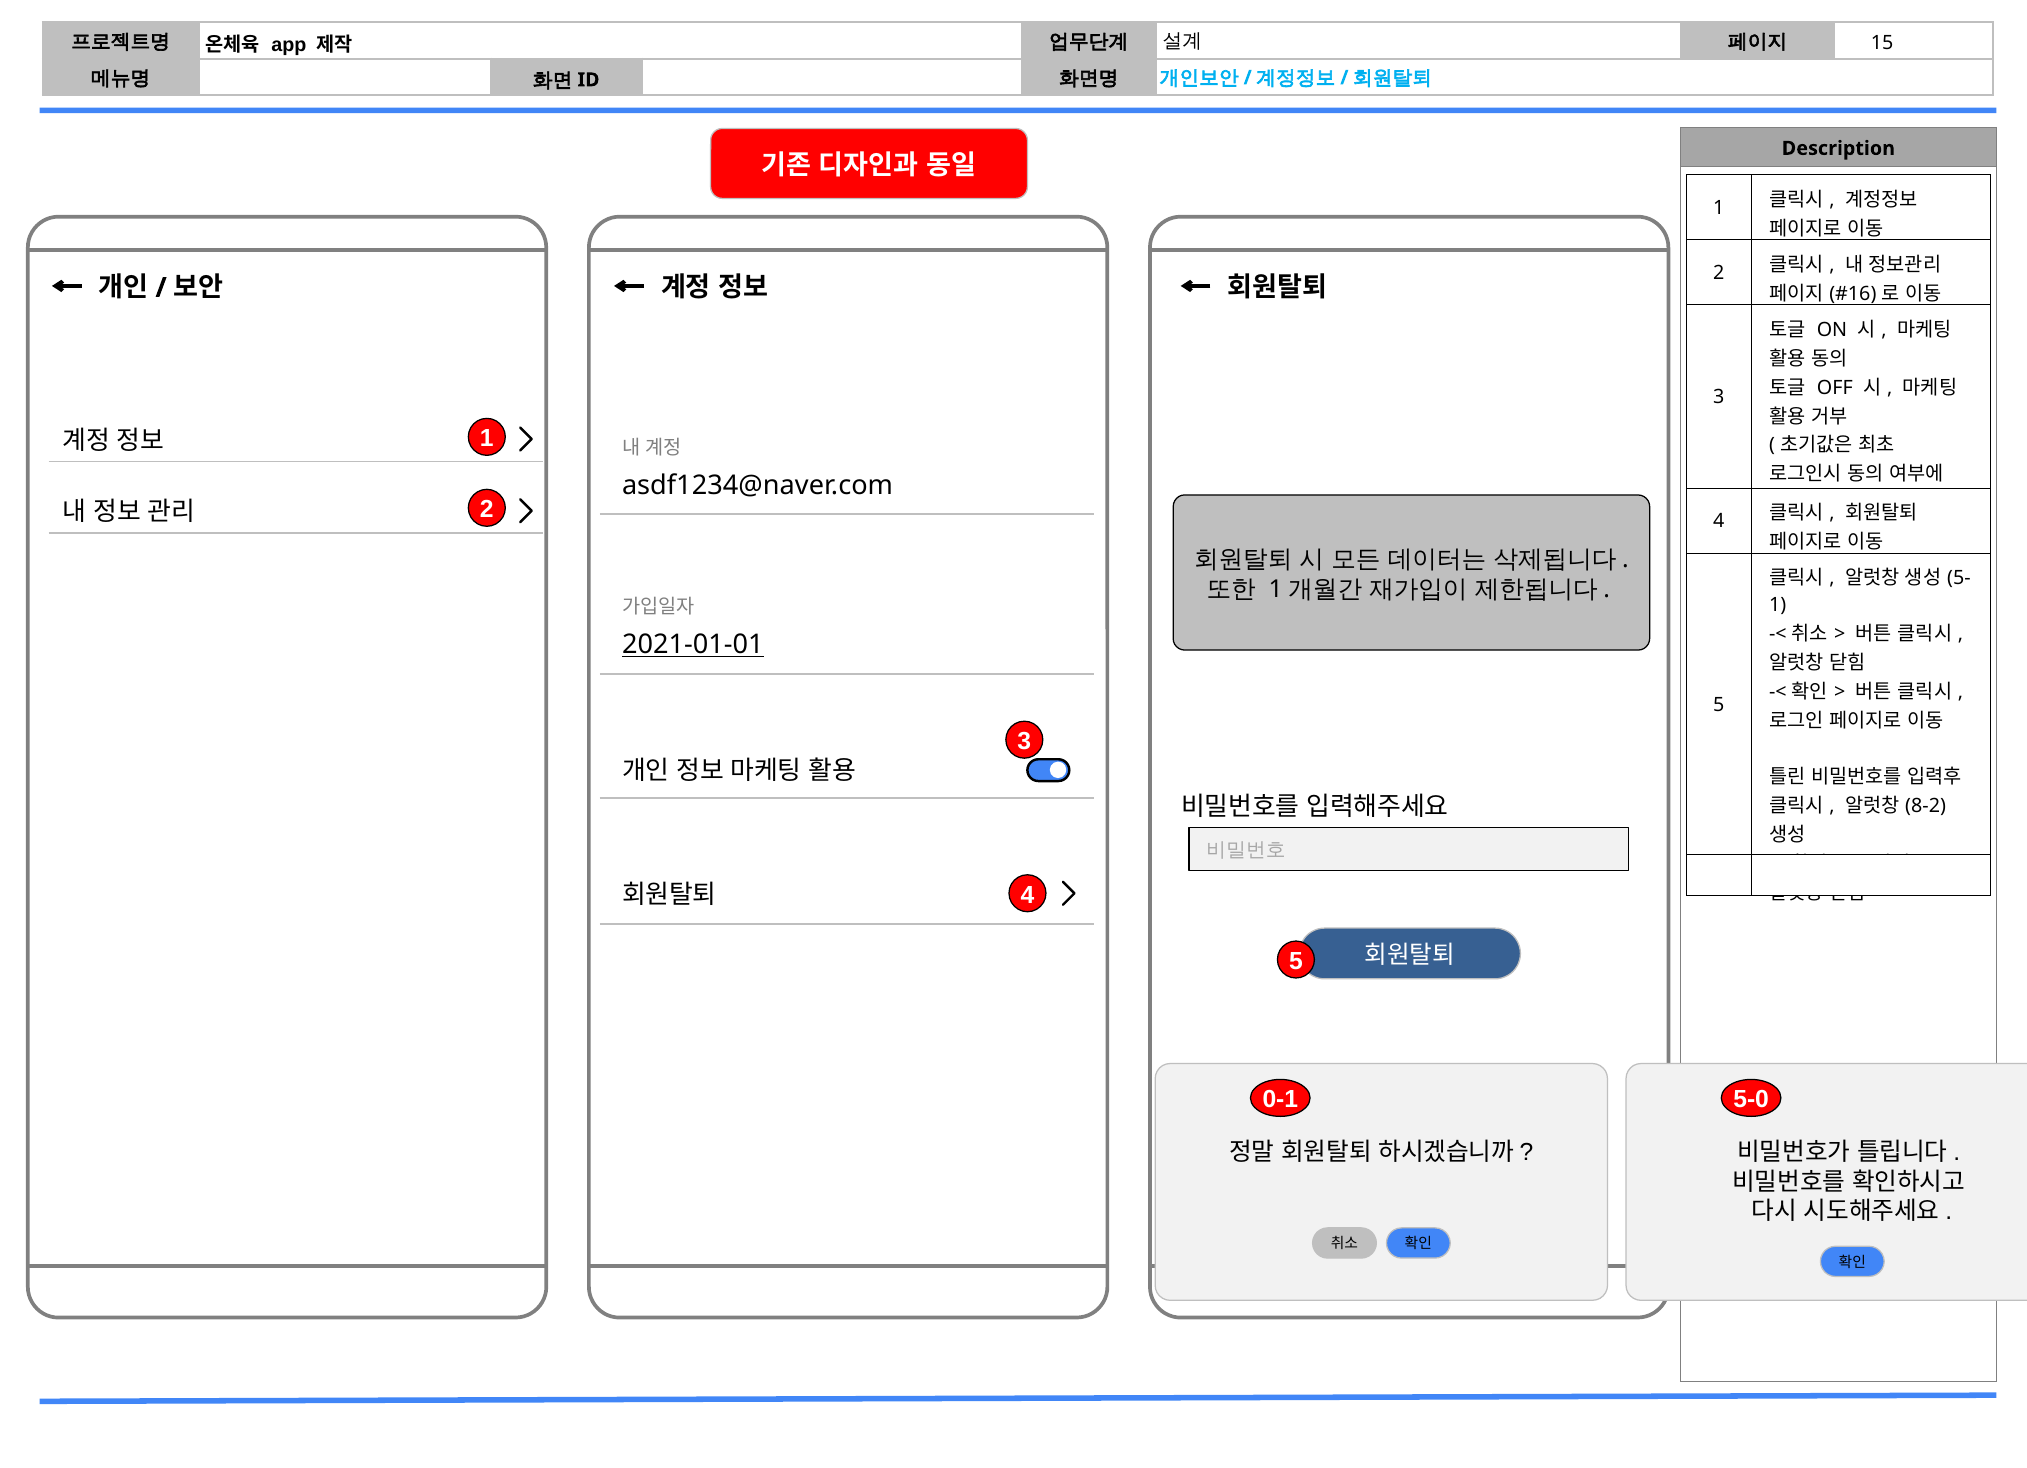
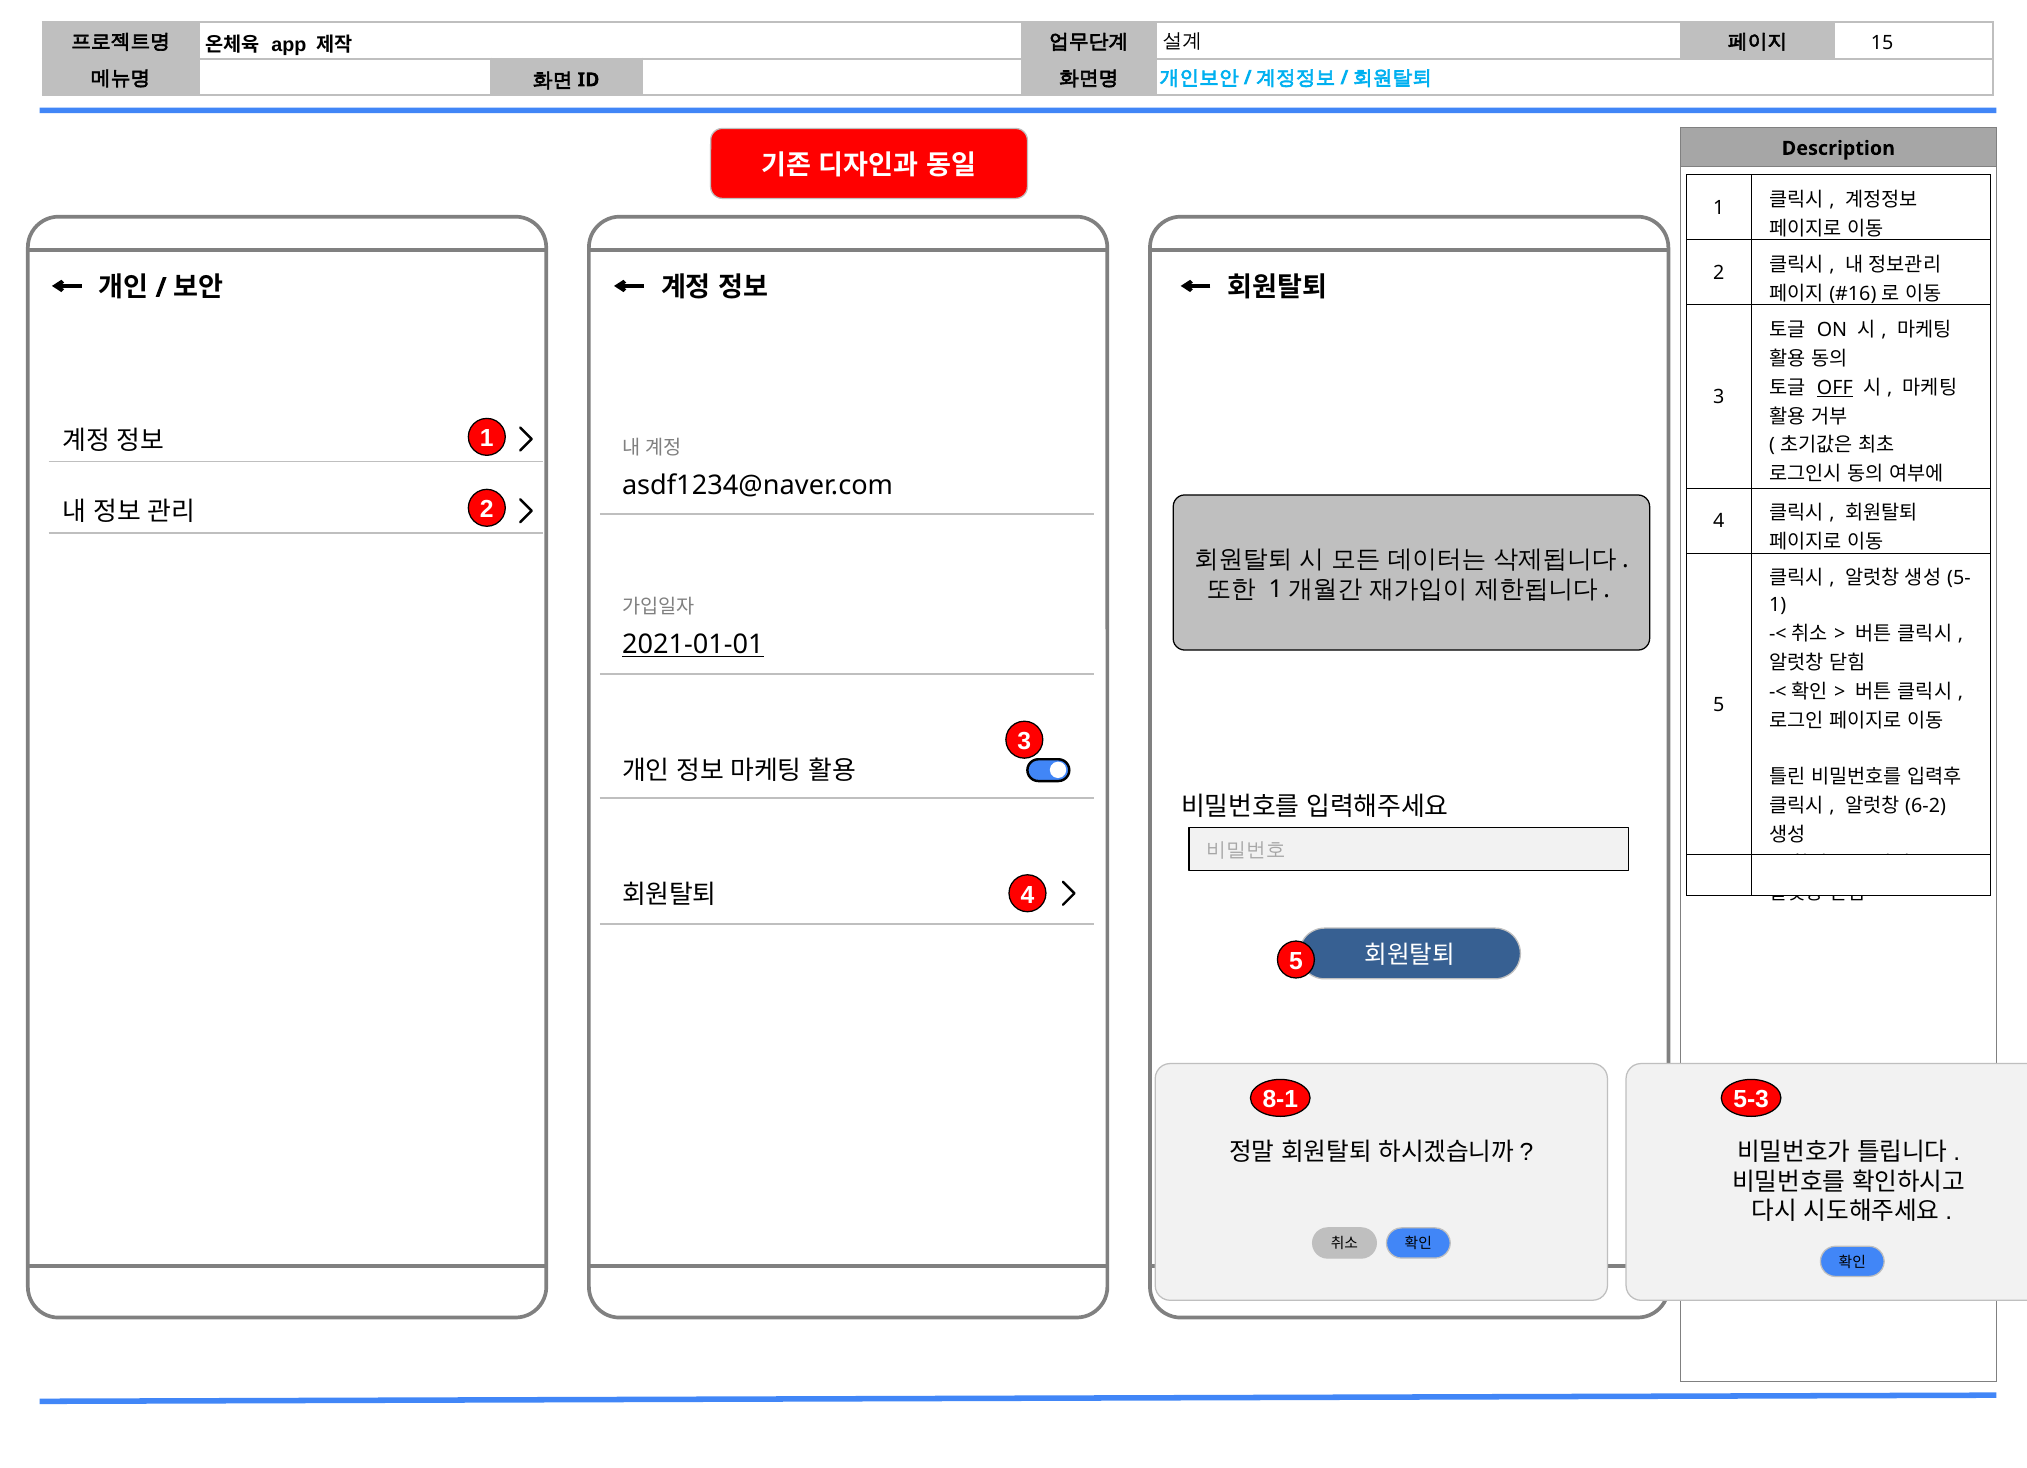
OFF underline: none -> present (1835, 388)
8-2: 8-2 -> 6-2 (1926, 806)
0-1: 0-1 -> 8-1 (1280, 1100)
5-0: 5-0 -> 5-3 (1751, 1100)
